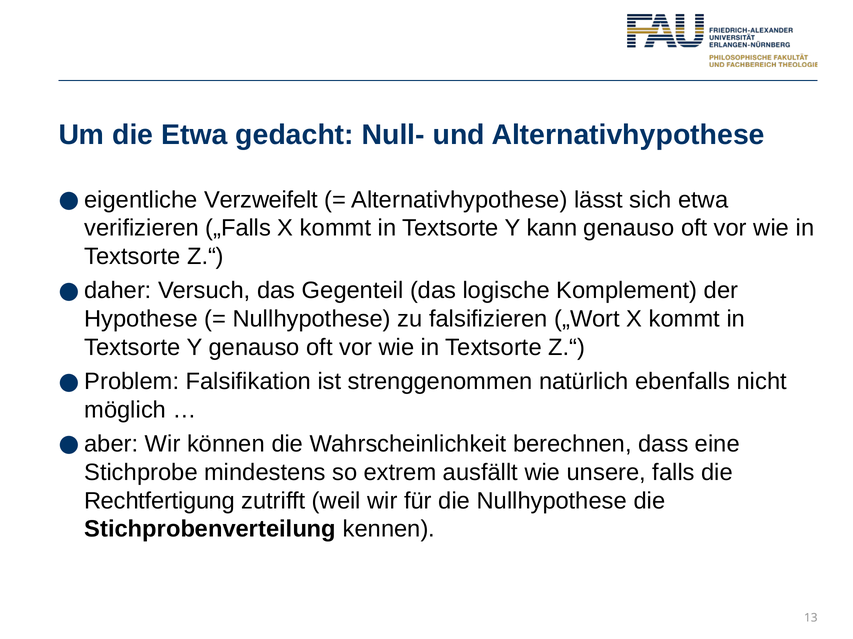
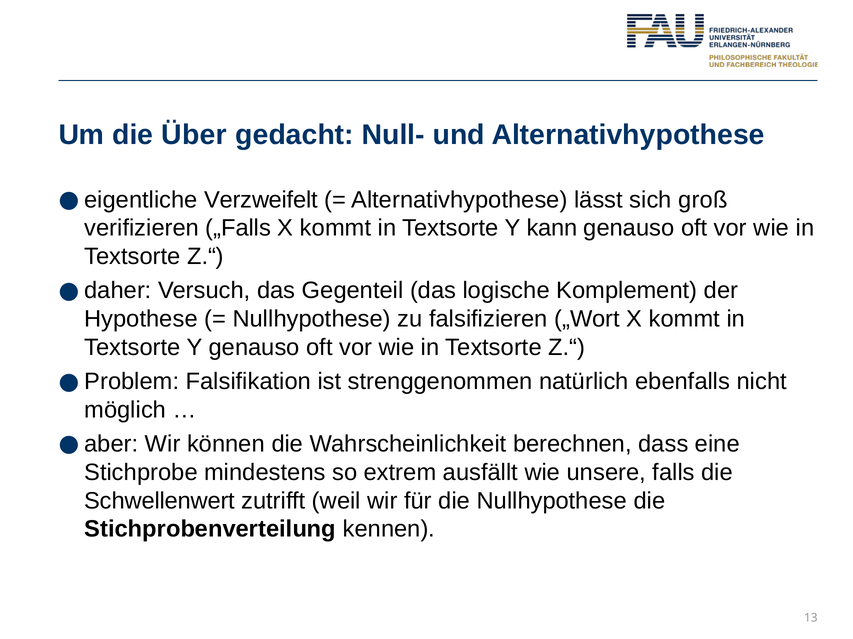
die Etwa: Etwa -> Über (194, 135)
sich etwa: etwa -> groß (703, 200)
Rechtfertigung: Rechtfertigung -> Schwellenwert (160, 501)
